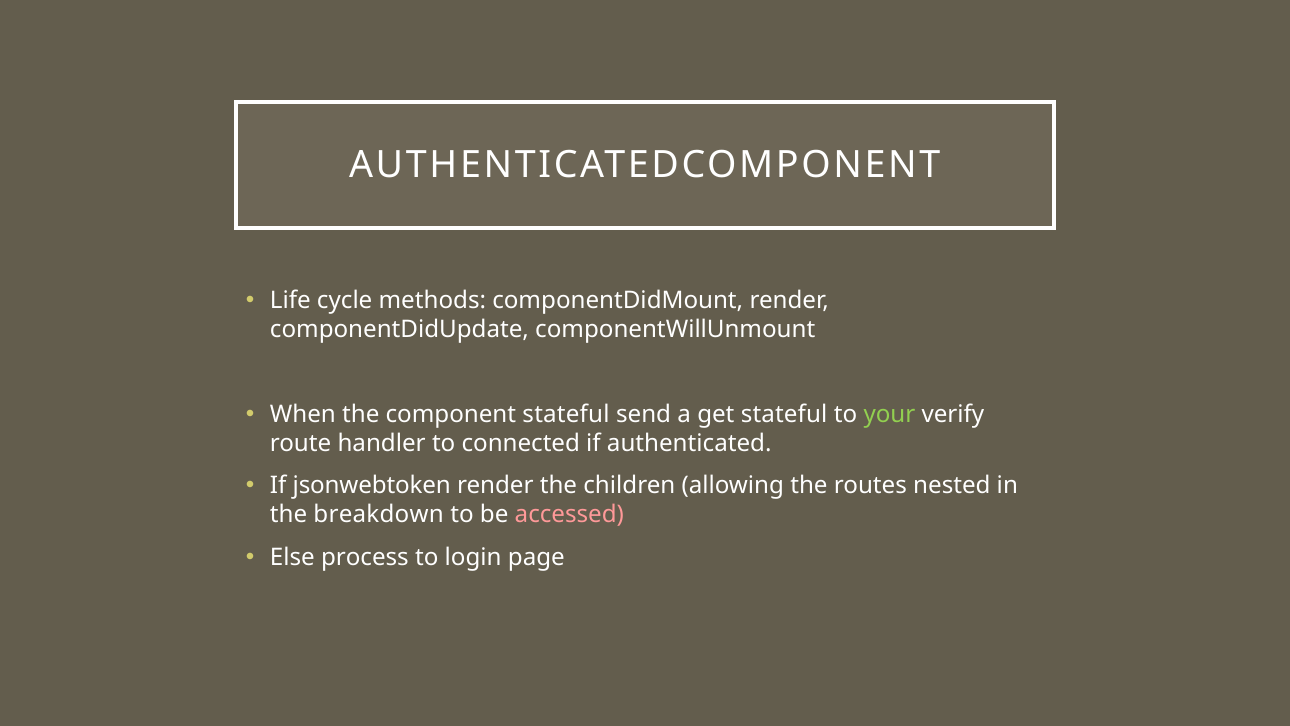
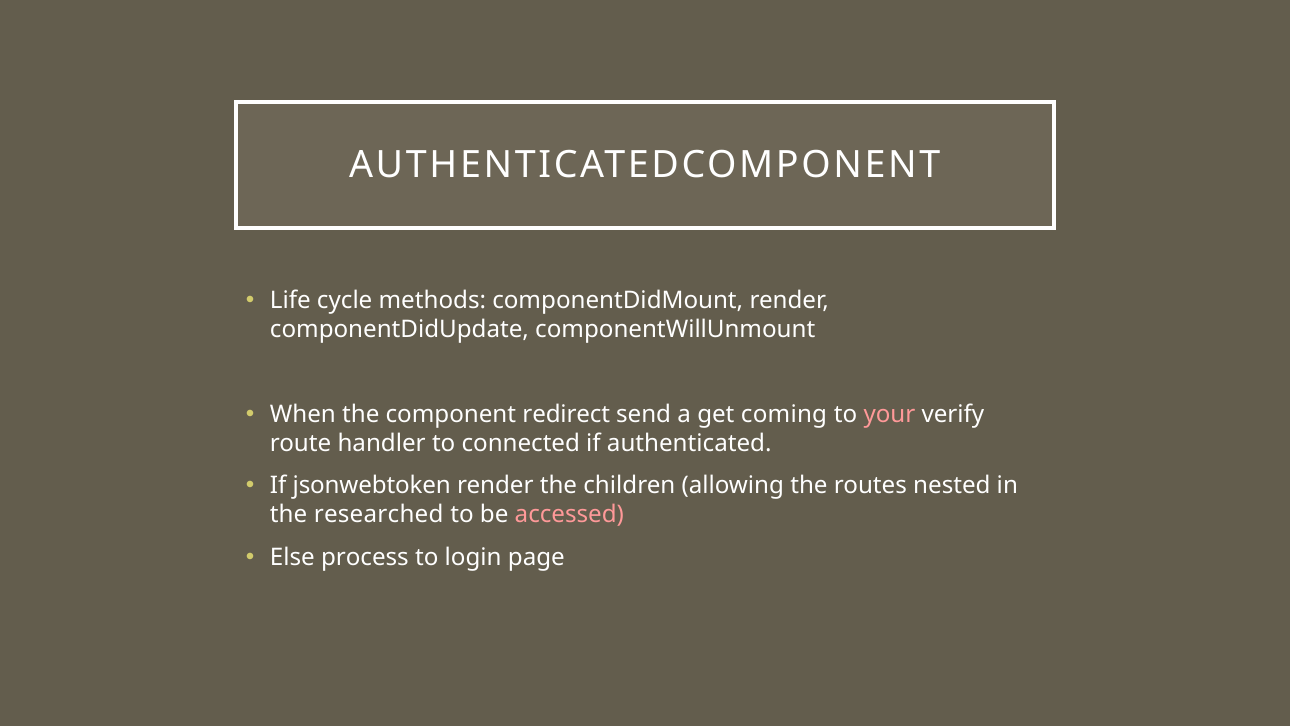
component stateful: stateful -> redirect (566, 414)
get stateful: stateful -> coming (784, 414)
your colour: light green -> pink (889, 414)
breakdown: breakdown -> researched (379, 515)
